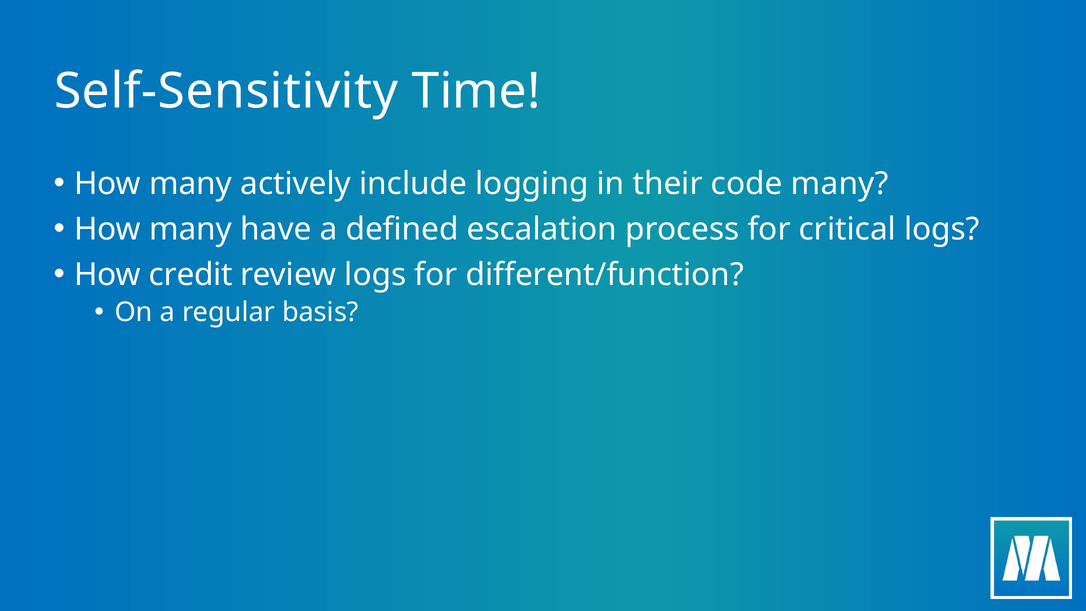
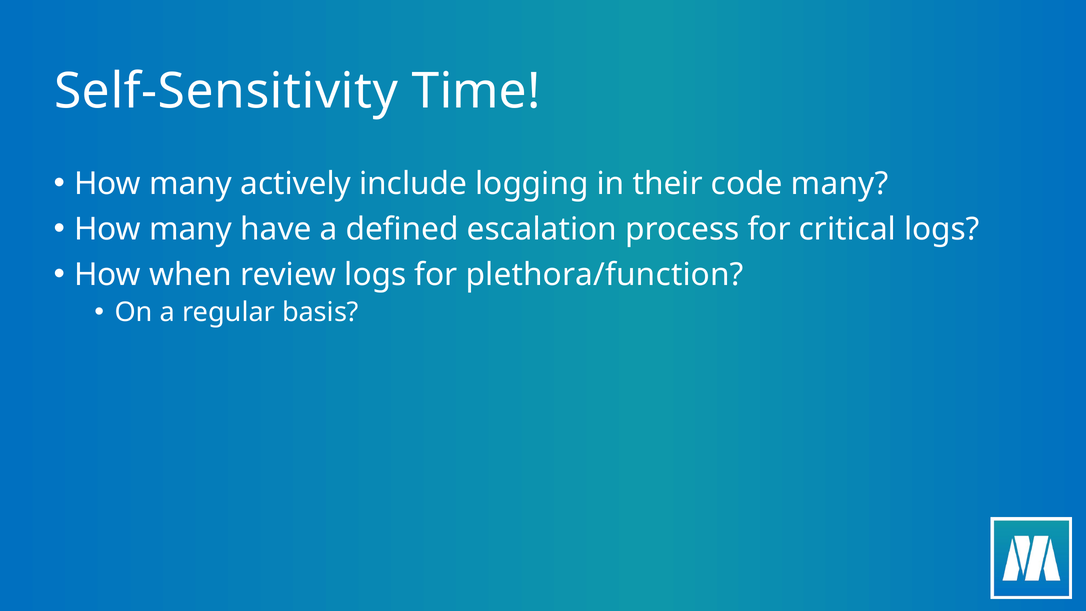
credit: credit -> when (190, 275)
different/function: different/function -> plethora/function (605, 275)
